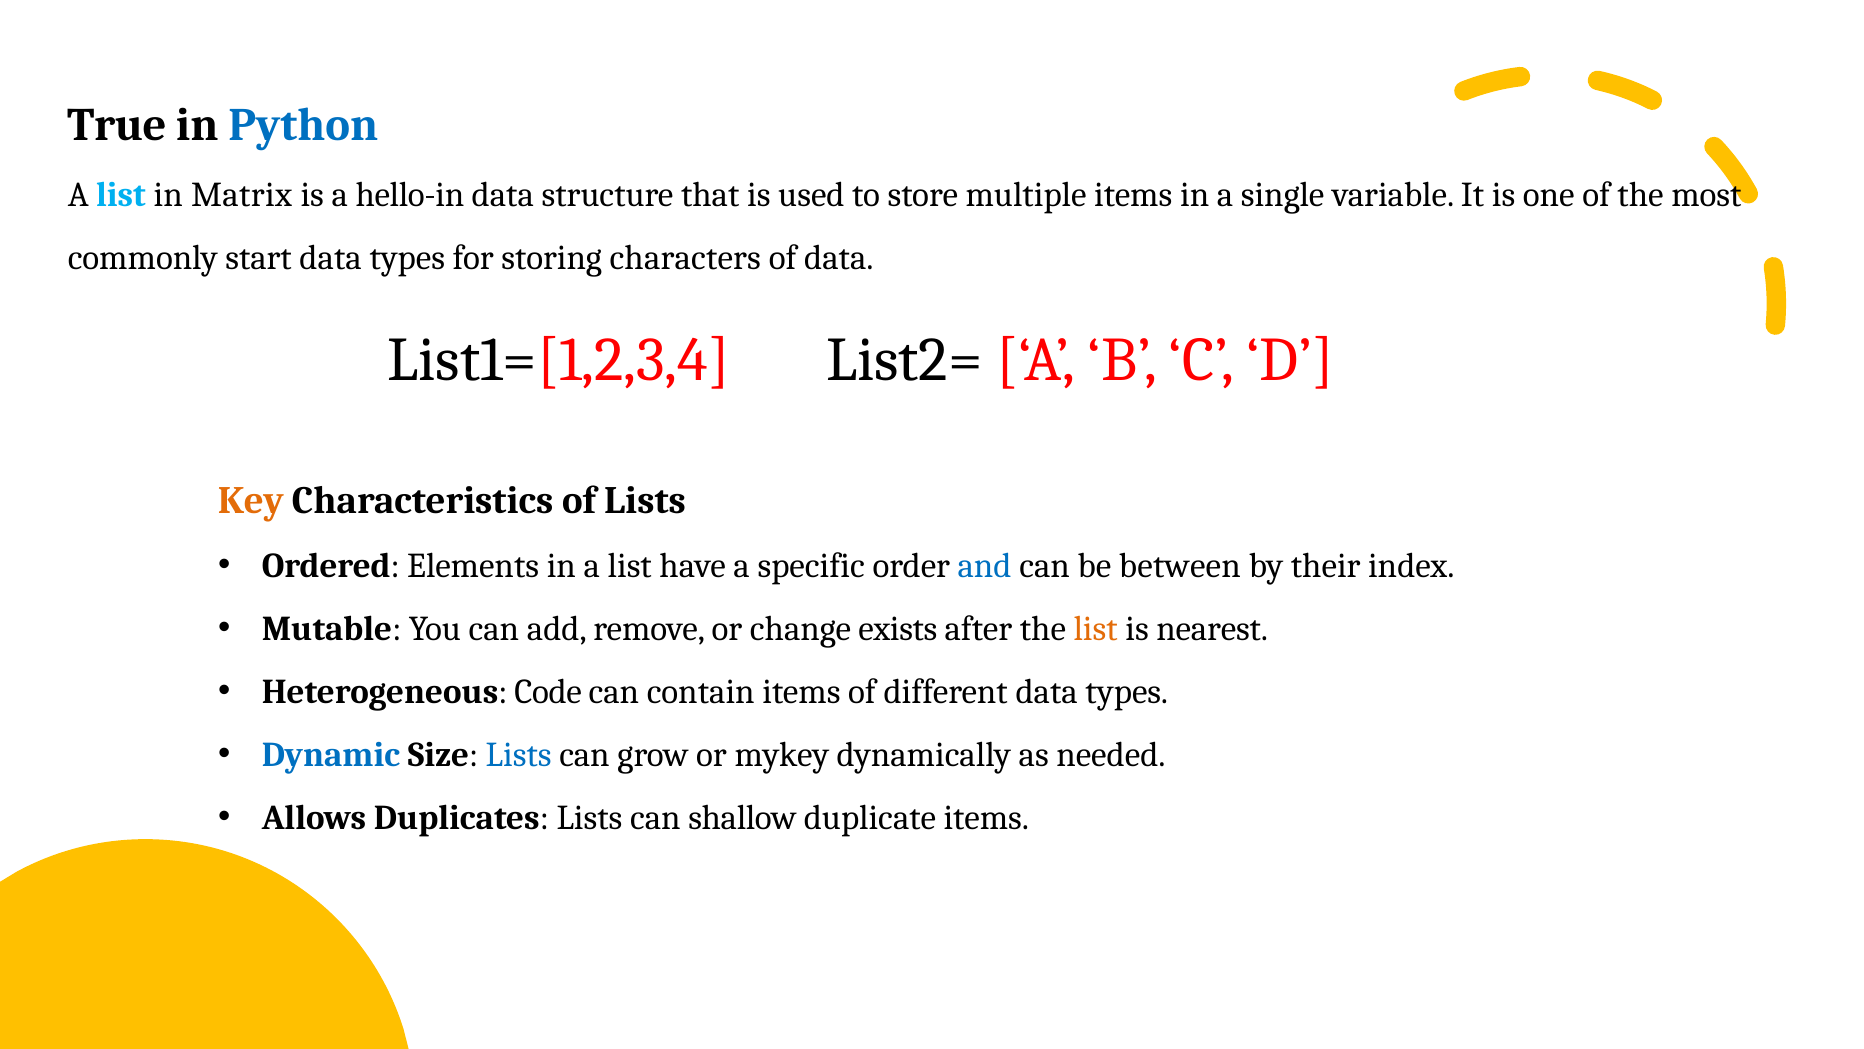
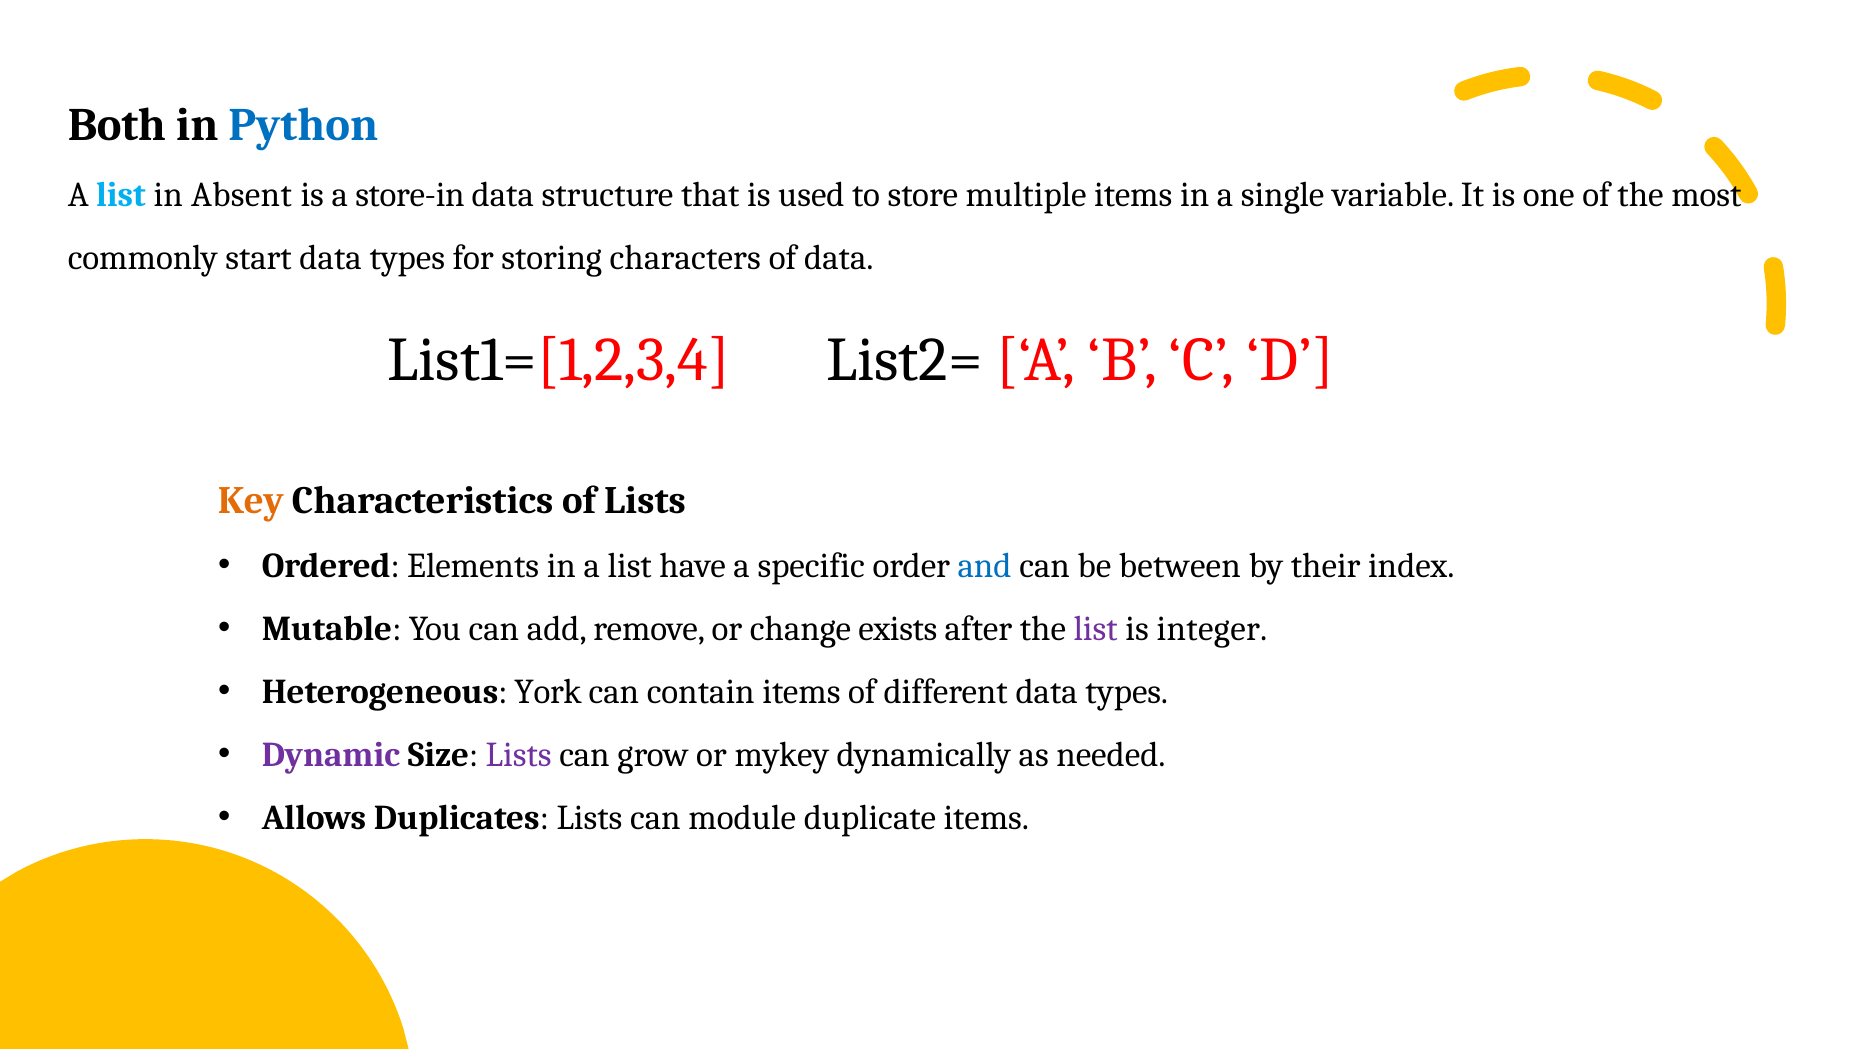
True: True -> Both (117, 126)
Matrix: Matrix -> Absent (242, 195)
hello-in: hello-in -> store-in (410, 195)
list colour: orange -> purple (1096, 628)
nearest: nearest -> integer (1212, 628)
Code: Code -> York (548, 691)
Dynamic colour: blue -> purple (331, 754)
Lists colour: blue -> purple (519, 754)
shallow: shallow -> module (742, 817)
